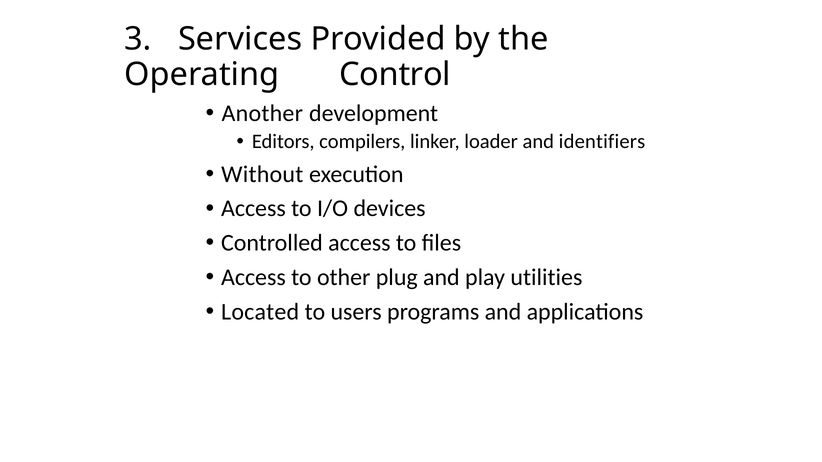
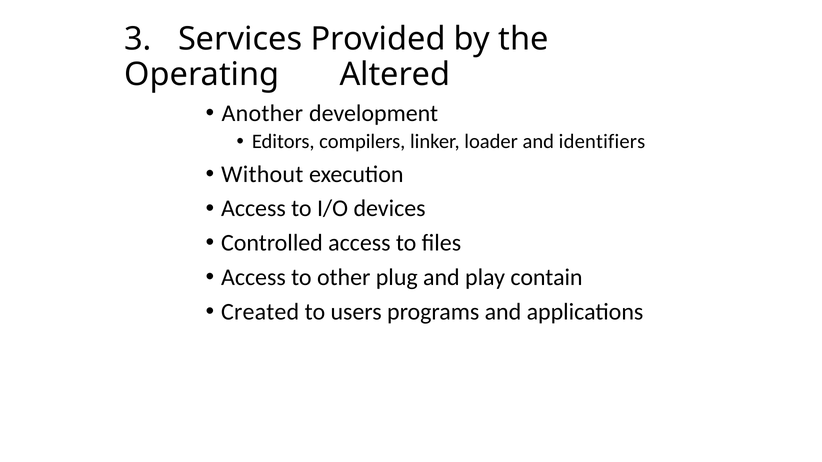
Control: Control -> Altered (395, 74)
utilities: utilities -> contain (546, 278)
Located: Located -> Created (260, 312)
